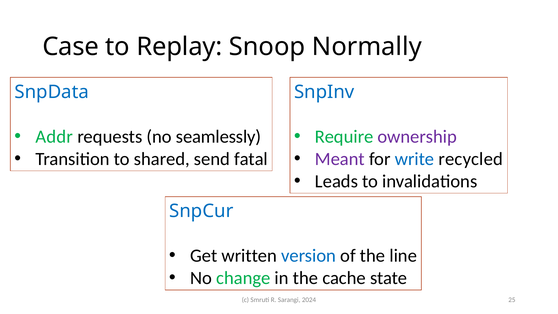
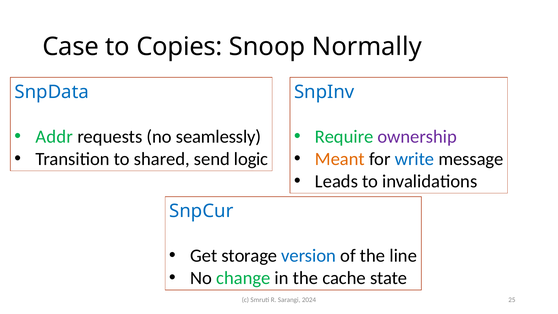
Replay: Replay -> Copies (179, 47)
fatal: fatal -> logic (251, 159)
Meant colour: purple -> orange (340, 159)
recycled: recycled -> message (471, 159)
written: written -> storage (249, 256)
